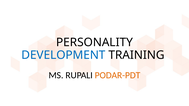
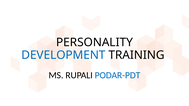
PODAR-PDT colour: orange -> blue (118, 75)
